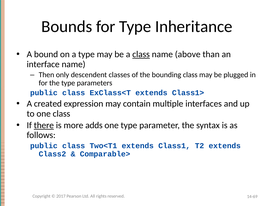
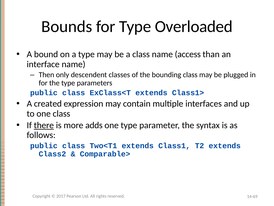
Inheritance: Inheritance -> Overloaded (194, 27)
class underline: present -> none (141, 54)
above: above -> access (188, 54)
